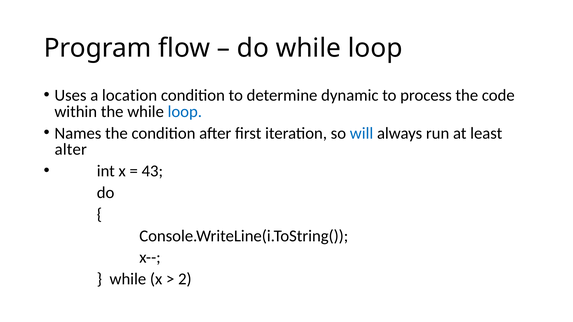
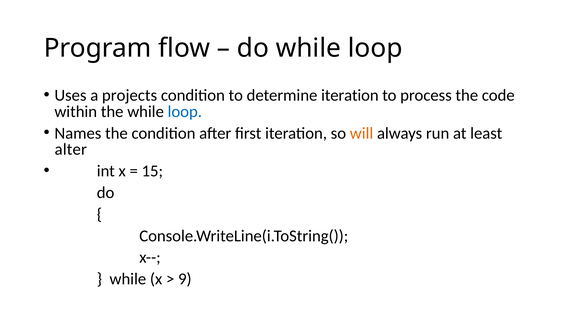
location: location -> projects (130, 95)
determine dynamic: dynamic -> iteration (350, 95)
will colour: blue -> orange (362, 133)
43: 43 -> 15 (152, 171)
2: 2 -> 9 (185, 279)
